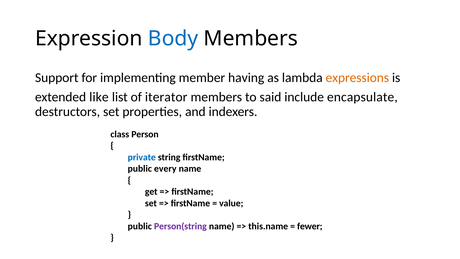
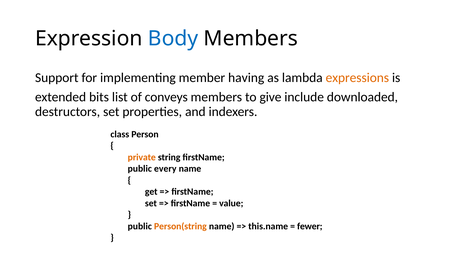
like: like -> bits (99, 97)
iterator: iterator -> conveys (166, 97)
said: said -> give (270, 97)
encapsulate: encapsulate -> downloaded (362, 97)
private colour: blue -> orange (142, 157)
Person(string colour: purple -> orange (180, 226)
